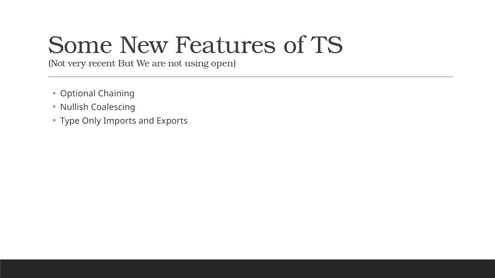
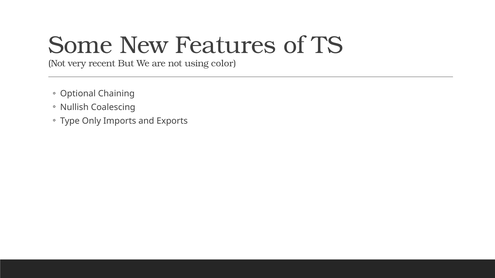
open: open -> color (224, 64)
